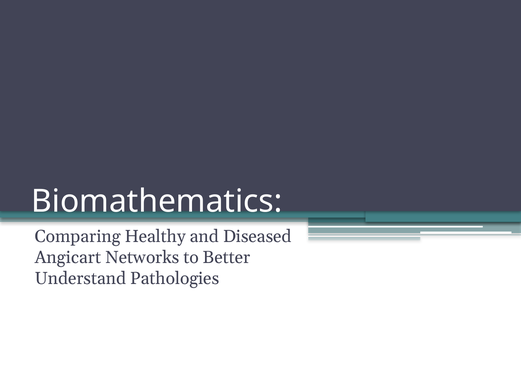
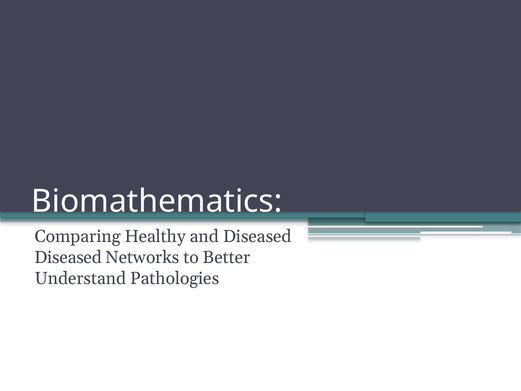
Angicart: Angicart -> Diseased (68, 257)
